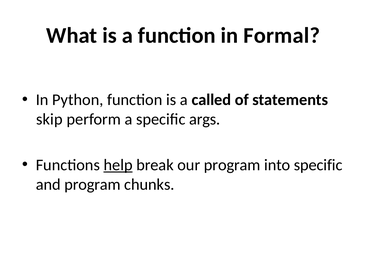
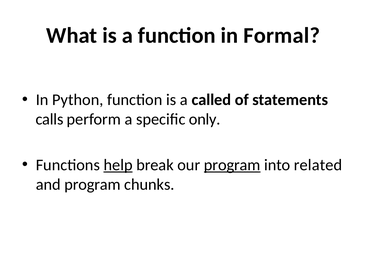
skip: skip -> calls (49, 119)
args: args -> only (205, 119)
program underline: none -> present (232, 165)
into specific: specific -> related (318, 165)
